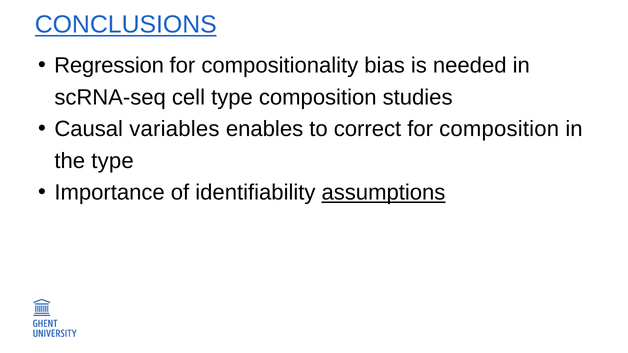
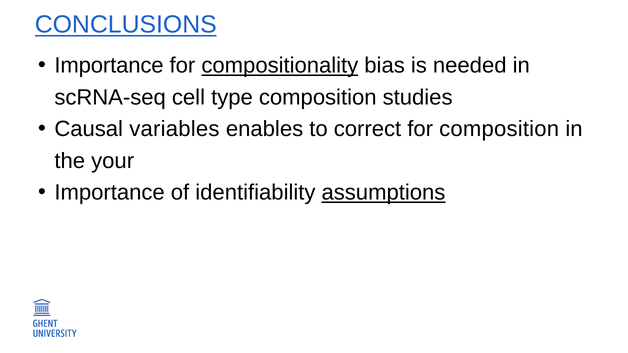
Regression: Regression -> Importance (109, 66)
compositionality underline: none -> present (280, 66)
the type: type -> your (113, 161)
